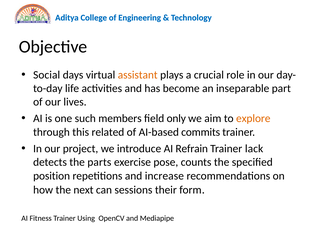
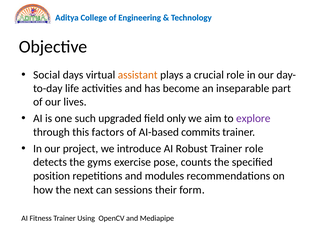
members: members -> upgraded (120, 118)
explore colour: orange -> purple (253, 118)
related: related -> factors (108, 132)
Refrain: Refrain -> Robust (192, 149)
Trainer lack: lack -> role (254, 149)
parts: parts -> gyms (99, 162)
increase: increase -> modules (164, 176)
